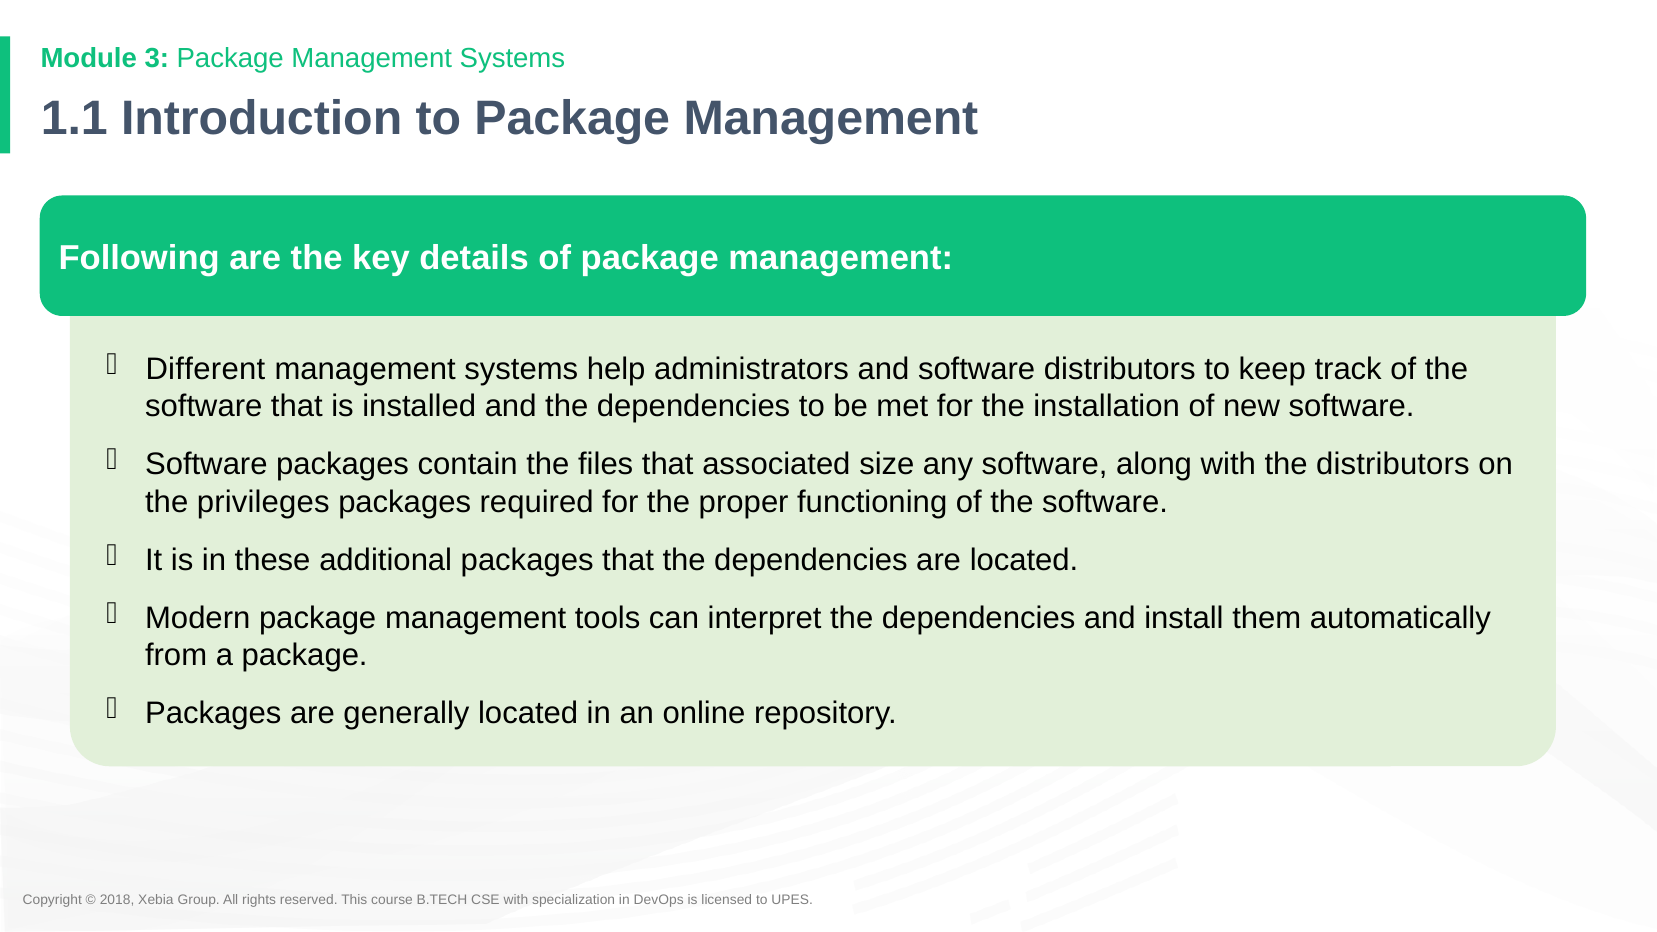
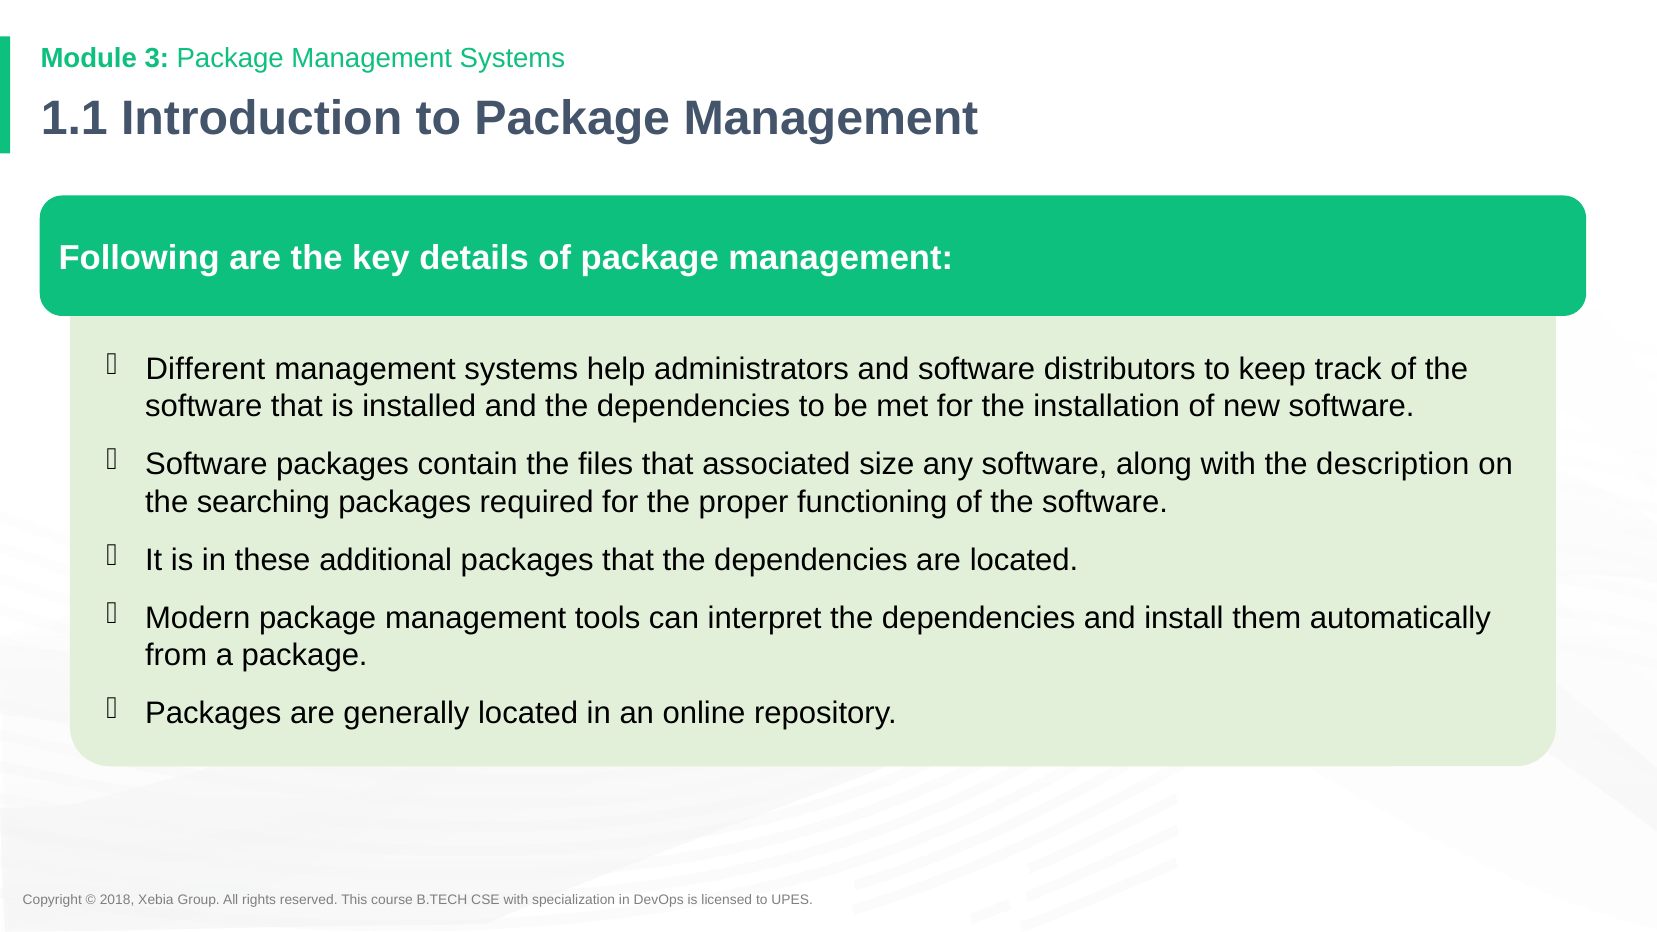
the distributors: distributors -> description (1393, 465)
privileges: privileges -> searching (263, 502)
